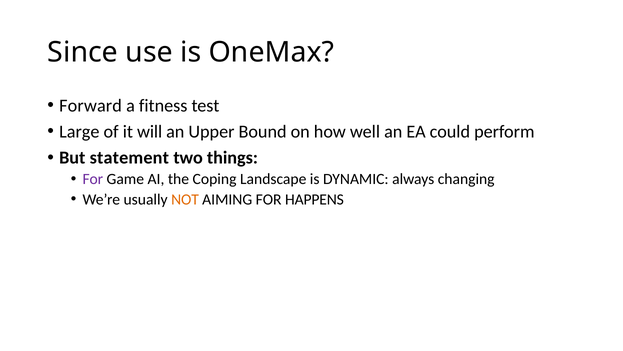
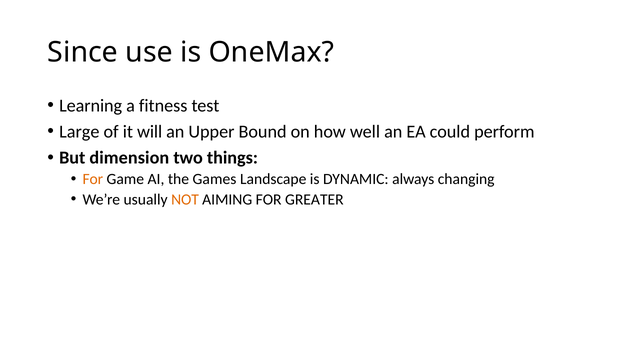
Forward: Forward -> Learning (91, 105)
statement: statement -> dimension (129, 158)
For colour: purple -> orange (93, 179)
Coping: Coping -> Games (215, 179)
HAPPENS: HAPPENS -> GREATER (314, 199)
